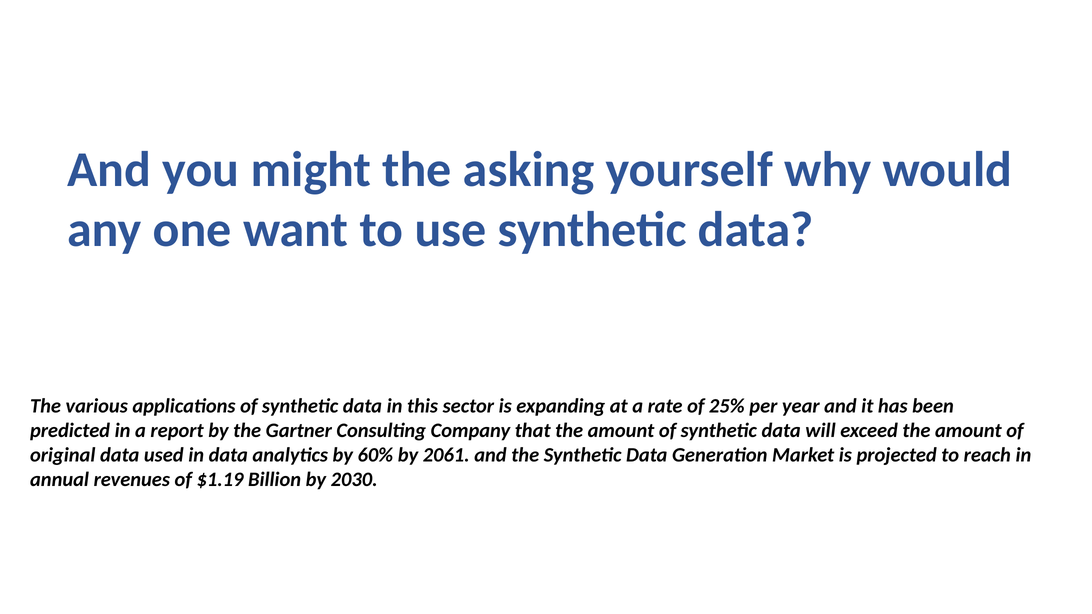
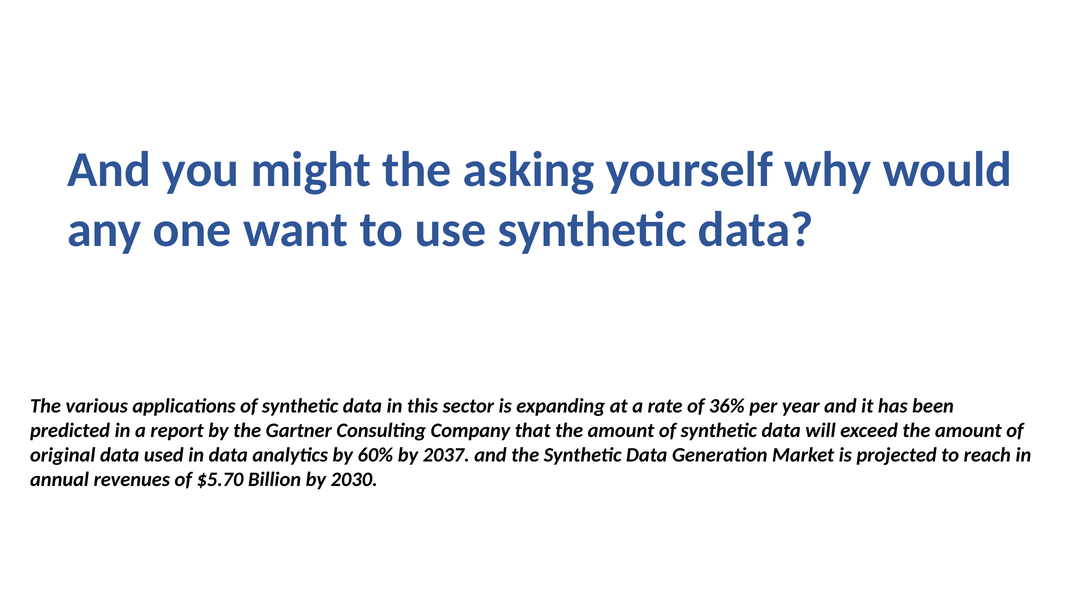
25%: 25% -> 36% (727, 406)
2061: 2061 -> 2037 (446, 455)
$1.19: $1.19 -> $5.70 (220, 480)
